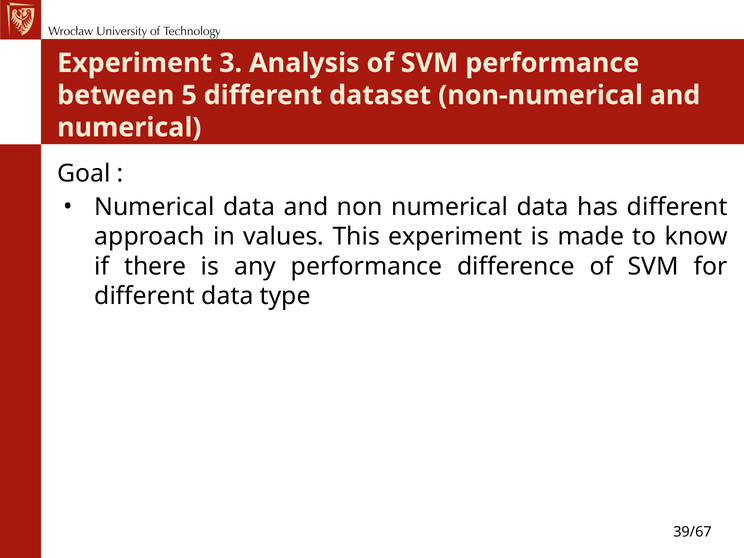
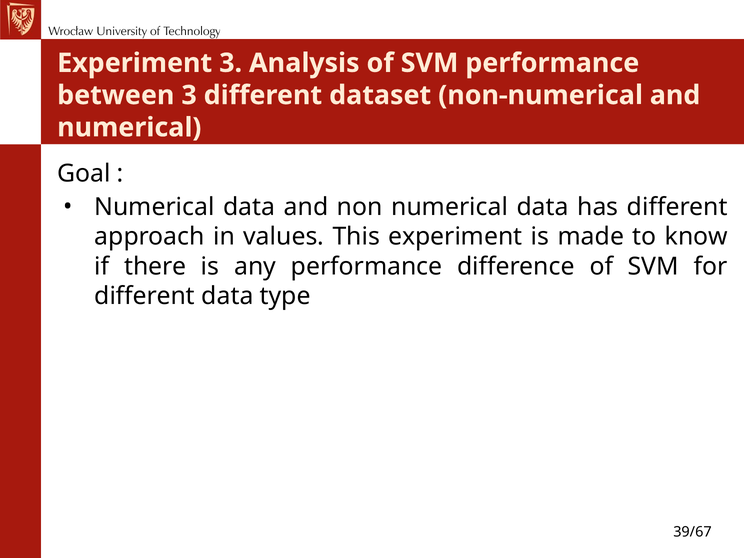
between 5: 5 -> 3 (189, 95)
